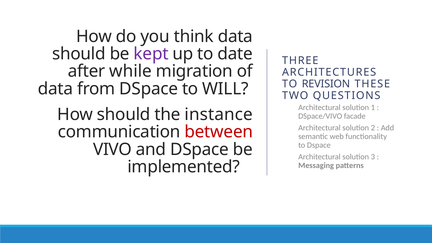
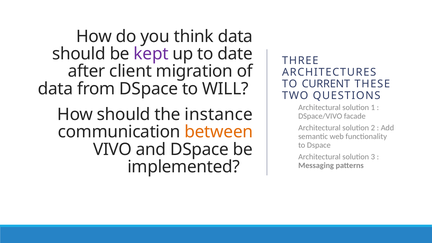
while: while -> client (131, 71)
REVISION: REVISION -> CURRENT (326, 84)
between colour: red -> orange (219, 132)
